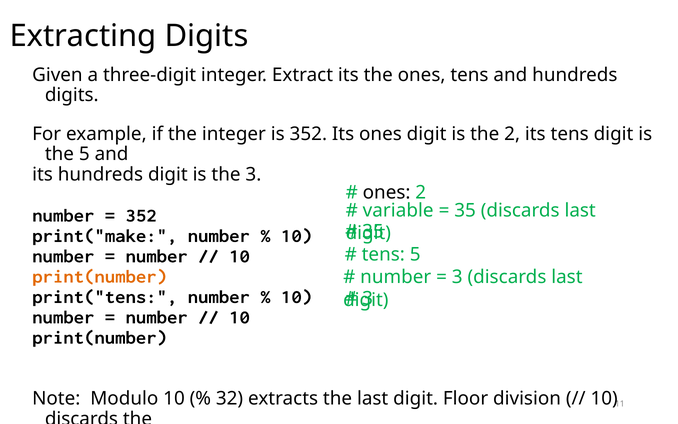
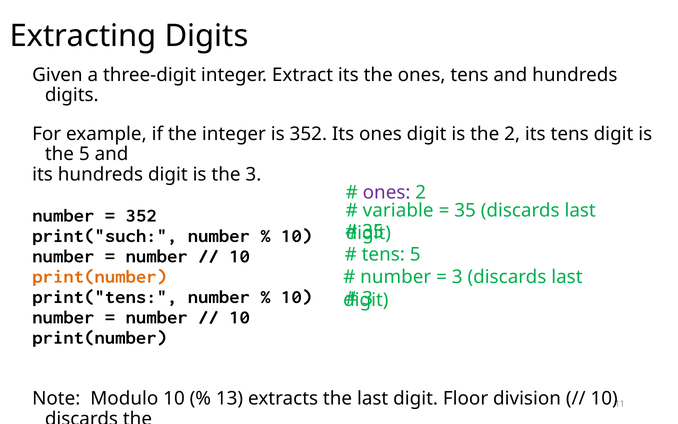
ones colour: black -> purple (387, 192)
print("make: print("make -> print("such (105, 236)
32: 32 -> 13 (230, 398)
